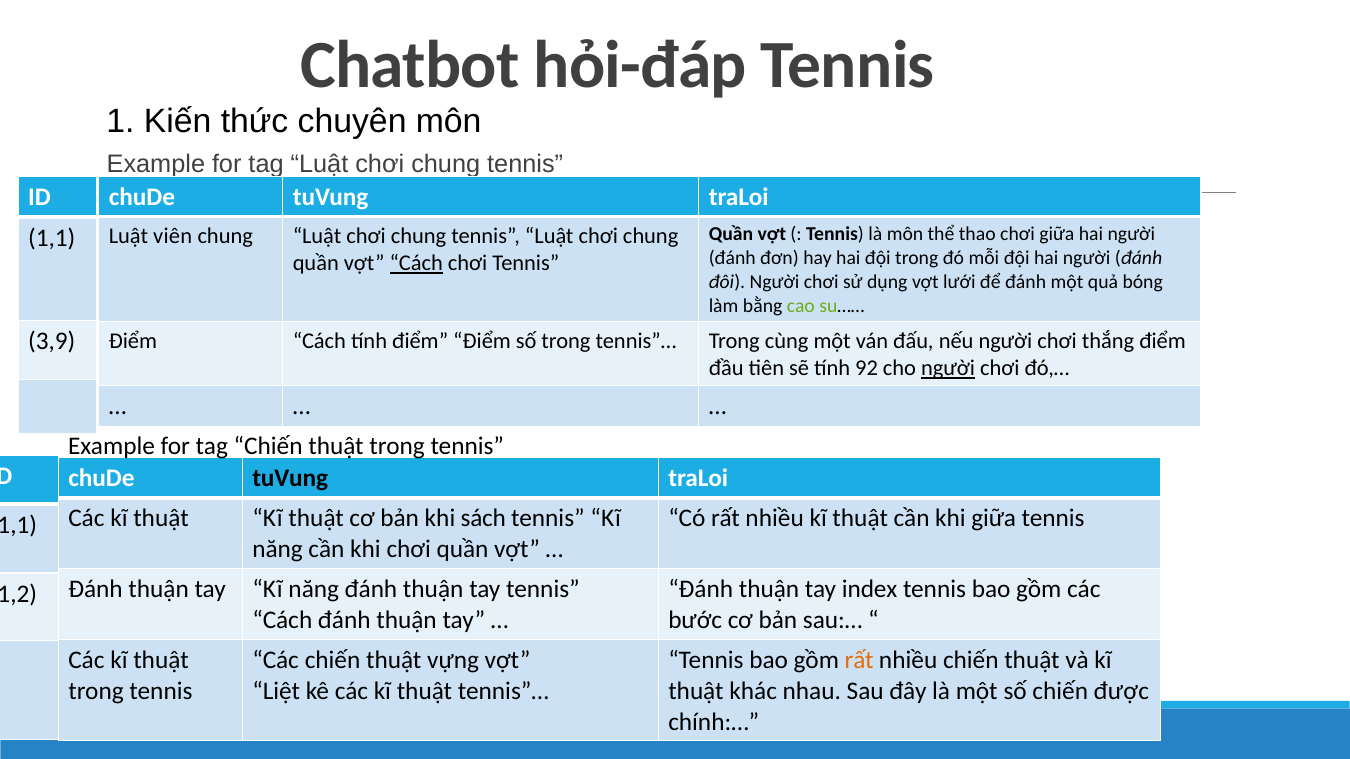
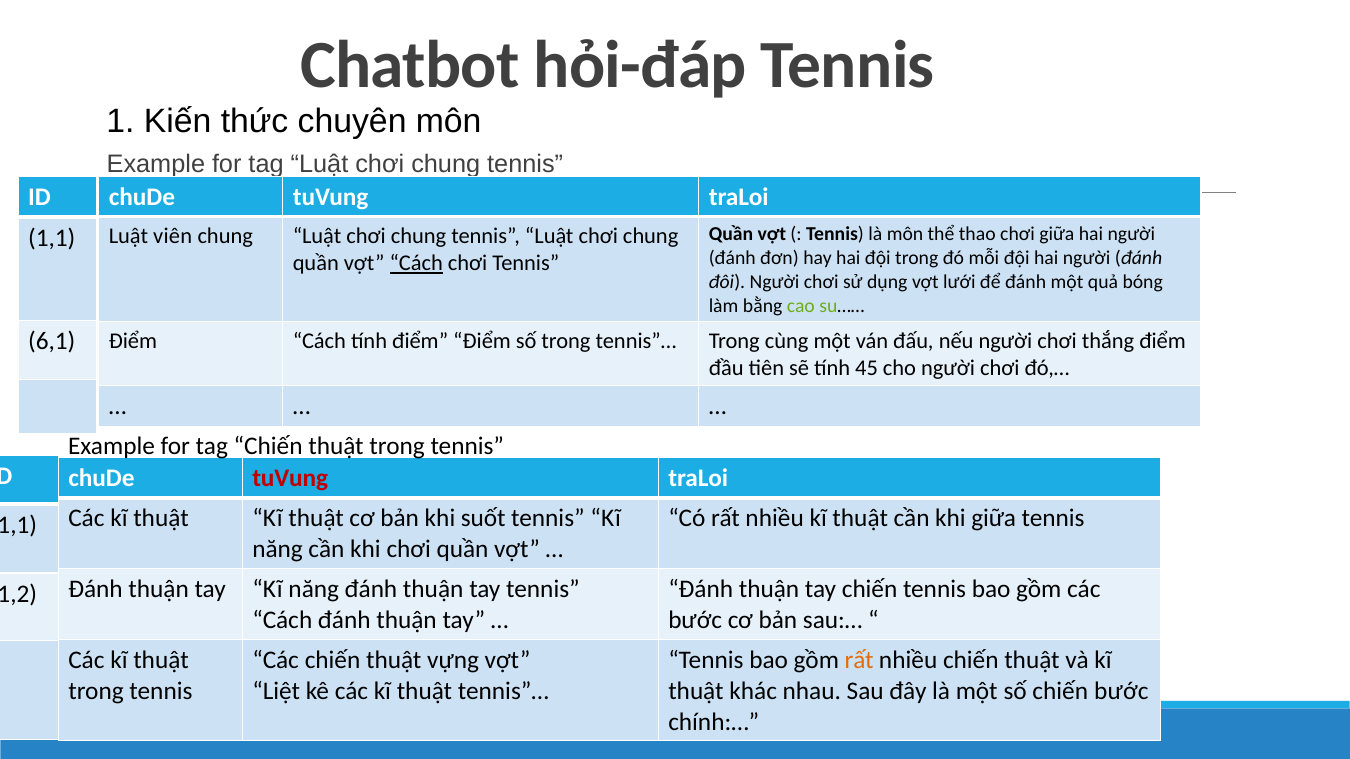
3,9: 3,9 -> 6,1 (52, 342)
92: 92 -> 45 (867, 368)
người underline: present -> none (948, 368)
tuVung colour: black -> red (290, 478)
sách: sách -> suốt (483, 519)
tay index: index -> chiến (870, 590)
chiến được: được -> bước (1121, 692)
